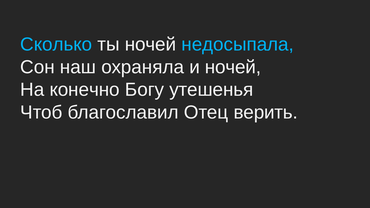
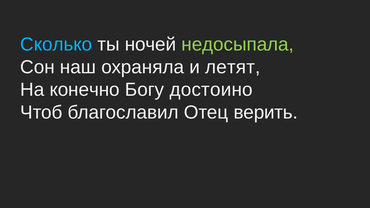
недосыпала colour: light blue -> light green (238, 44)
и ночей: ночей -> летят (233, 67)
утешенья: утешенья -> достоино (211, 90)
